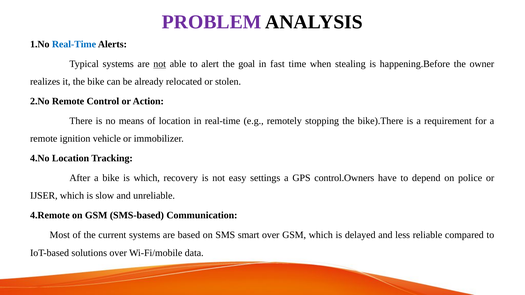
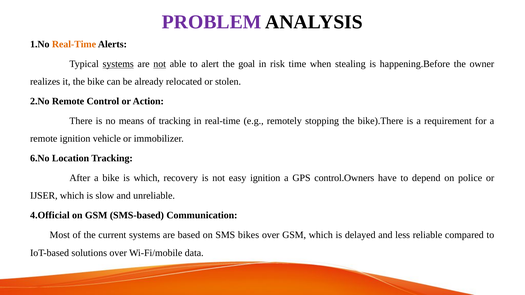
Real-Time colour: blue -> orange (74, 44)
systems underline: none -> present (118, 64)
fast: fast -> risk (278, 64)
of location: location -> tracking (175, 121)
4.No: 4.No -> 6.No (40, 159)
easy settings: settings -> ignition (265, 178)
4.Remote: 4.Remote -> 4.Official (50, 216)
smart: smart -> bikes (249, 235)
